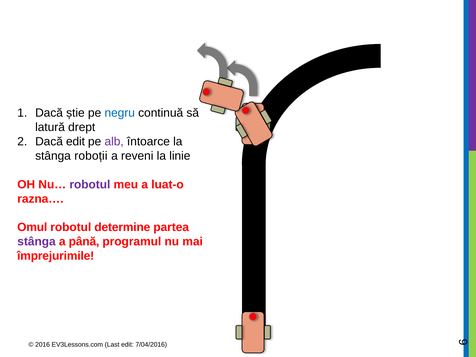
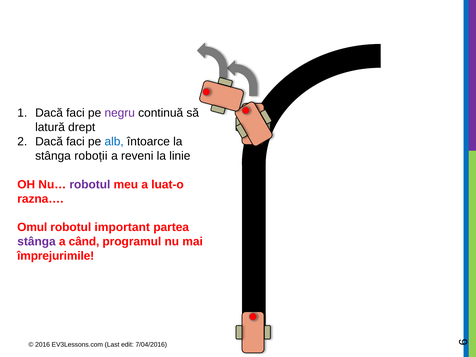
știe: știe -> faci (75, 113)
negru colour: blue -> purple (120, 113)
edit: edit -> faci (75, 142)
alb colour: purple -> blue (114, 142)
determine: determine -> important (122, 227)
până: până -> când (84, 242)
